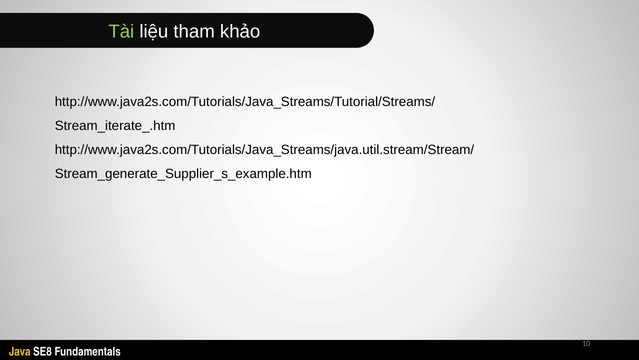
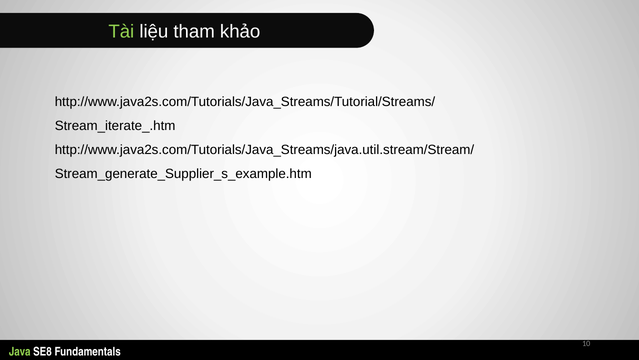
Java colour: yellow -> light green (20, 351)
